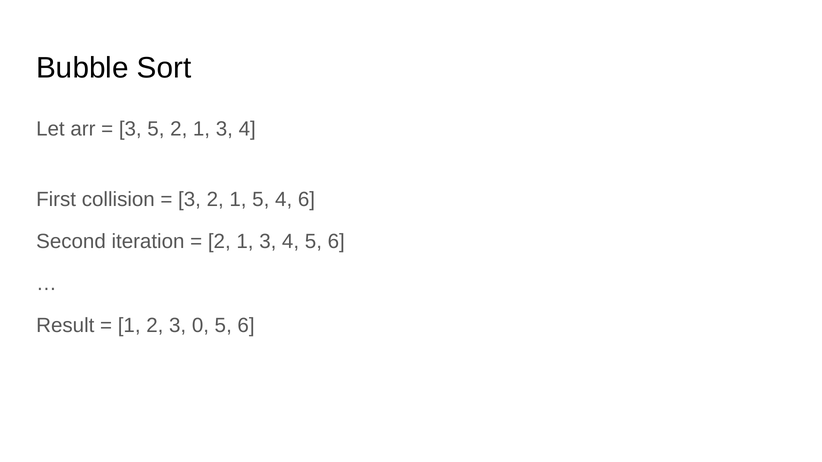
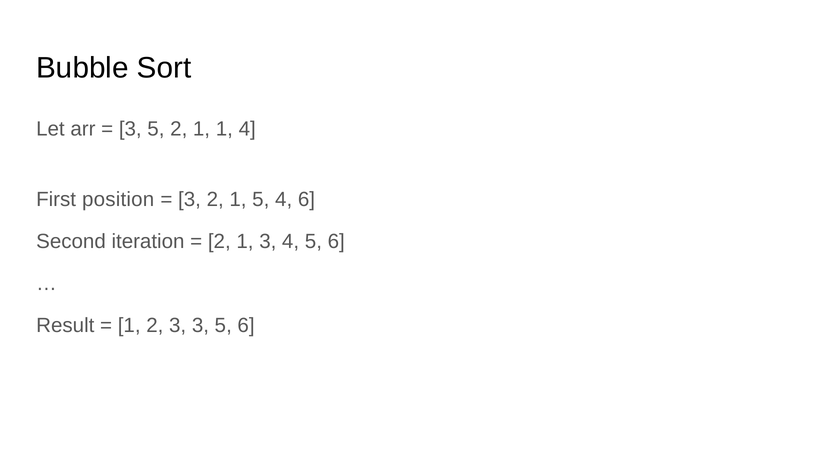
5 2 1 3: 3 -> 1 (224, 129)
collision: collision -> position (118, 200)
3 0: 0 -> 3 (200, 326)
